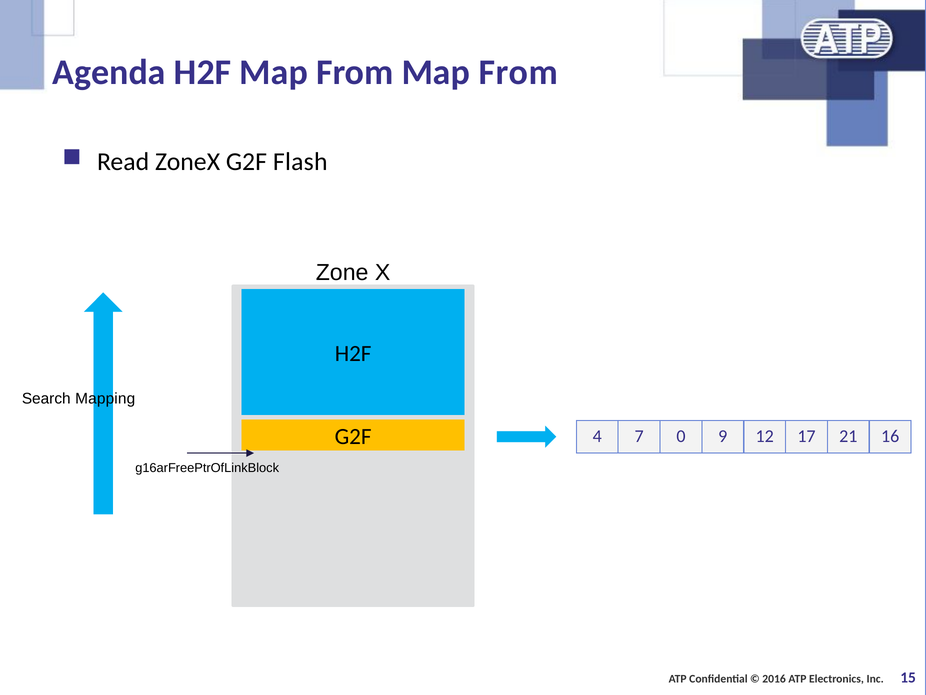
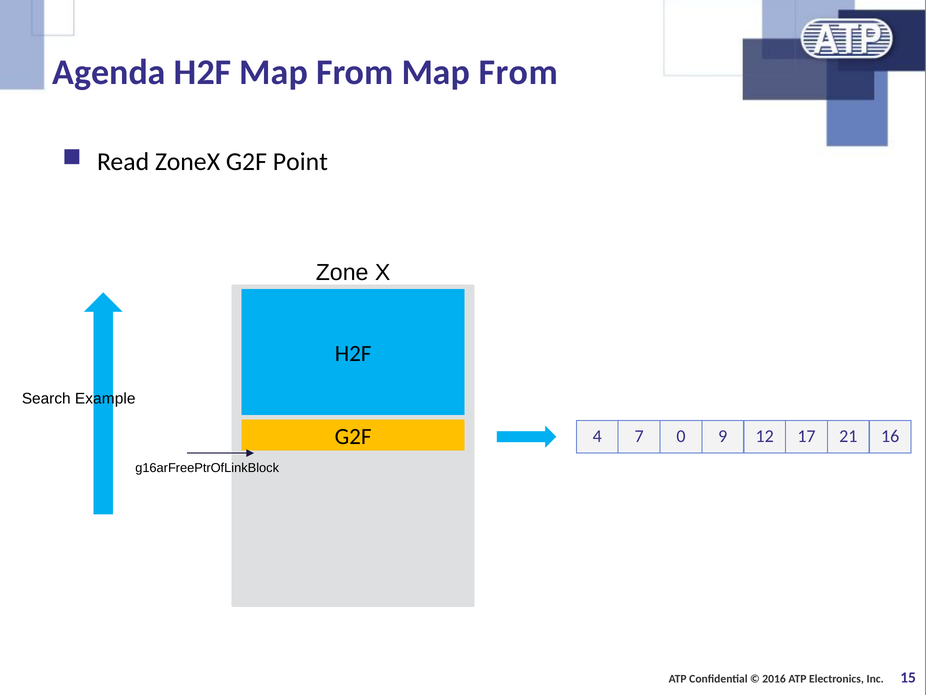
Flash: Flash -> Point (300, 162)
Mapping: Mapping -> Example (105, 398)
